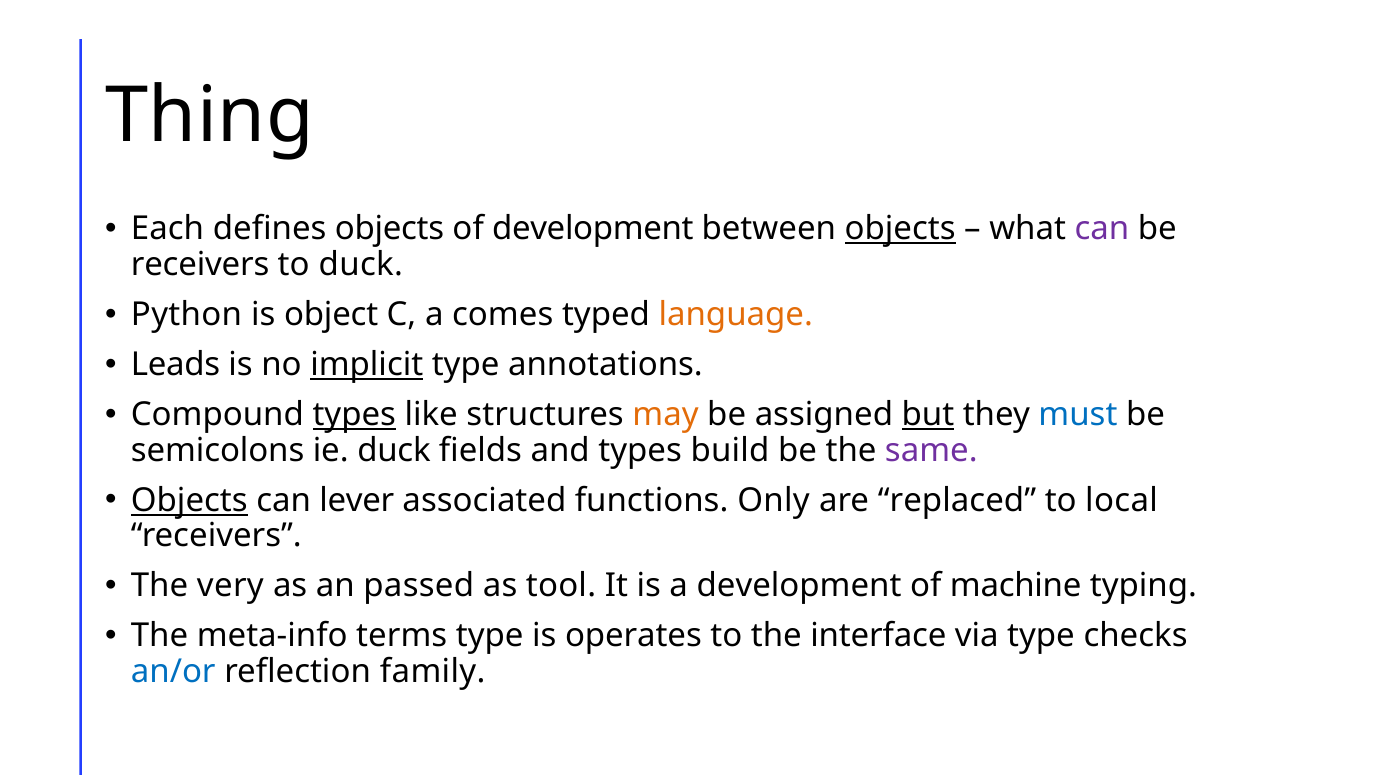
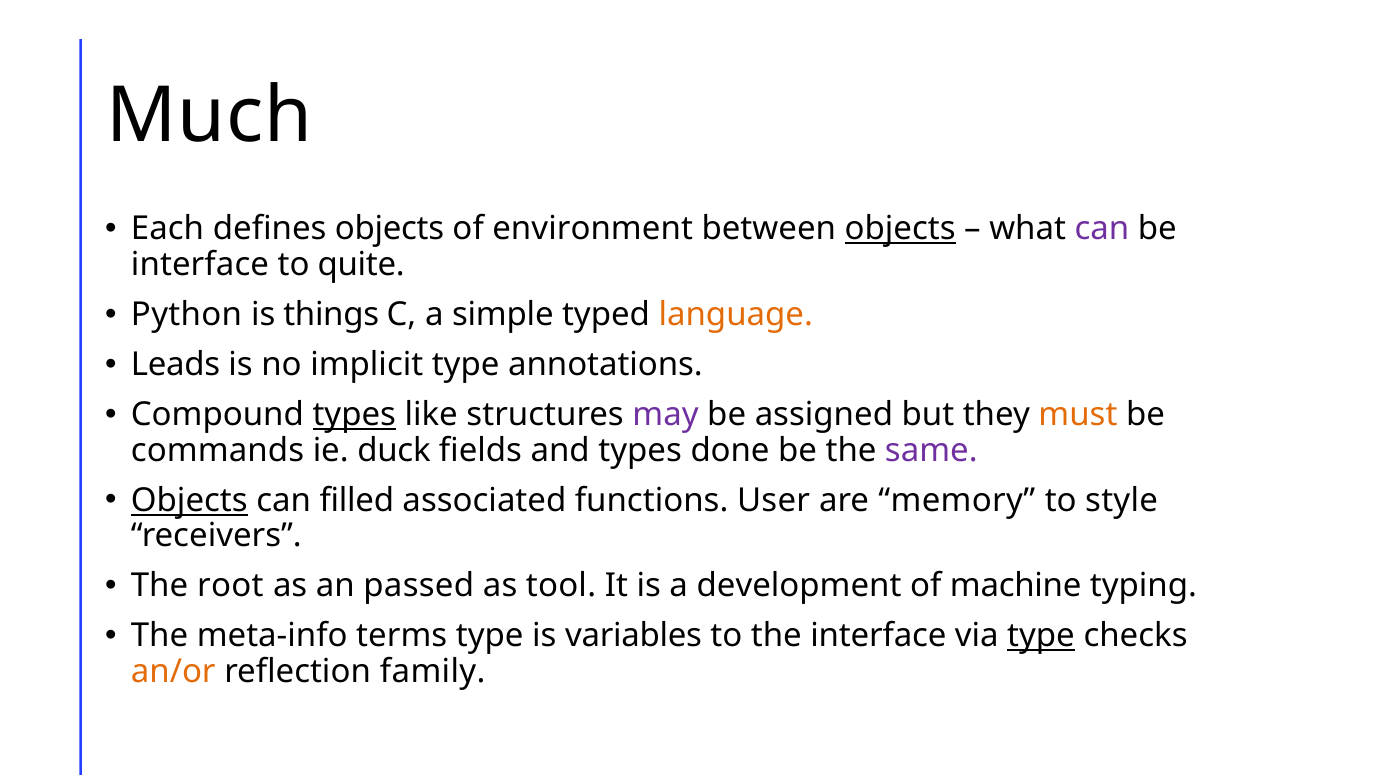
Thing: Thing -> Much (209, 116)
of development: development -> environment (593, 229)
receivers: receivers -> interface (200, 265)
to duck: duck -> quite (361, 265)
object: object -> things (331, 315)
comes: comes -> simple (503, 315)
implicit underline: present -> none (367, 365)
may colour: orange -> purple (666, 415)
but underline: present -> none (928, 415)
must colour: blue -> orange (1078, 415)
semicolons: semicolons -> commands (218, 450)
build: build -> done (730, 450)
lever: lever -> filled (357, 500)
Only: Only -> User (774, 500)
replaced: replaced -> memory (957, 500)
local: local -> style (1122, 500)
very: very -> root (230, 586)
operates: operates -> variables (634, 636)
type underline: none -> present (1041, 636)
an/or colour: blue -> orange (173, 672)
